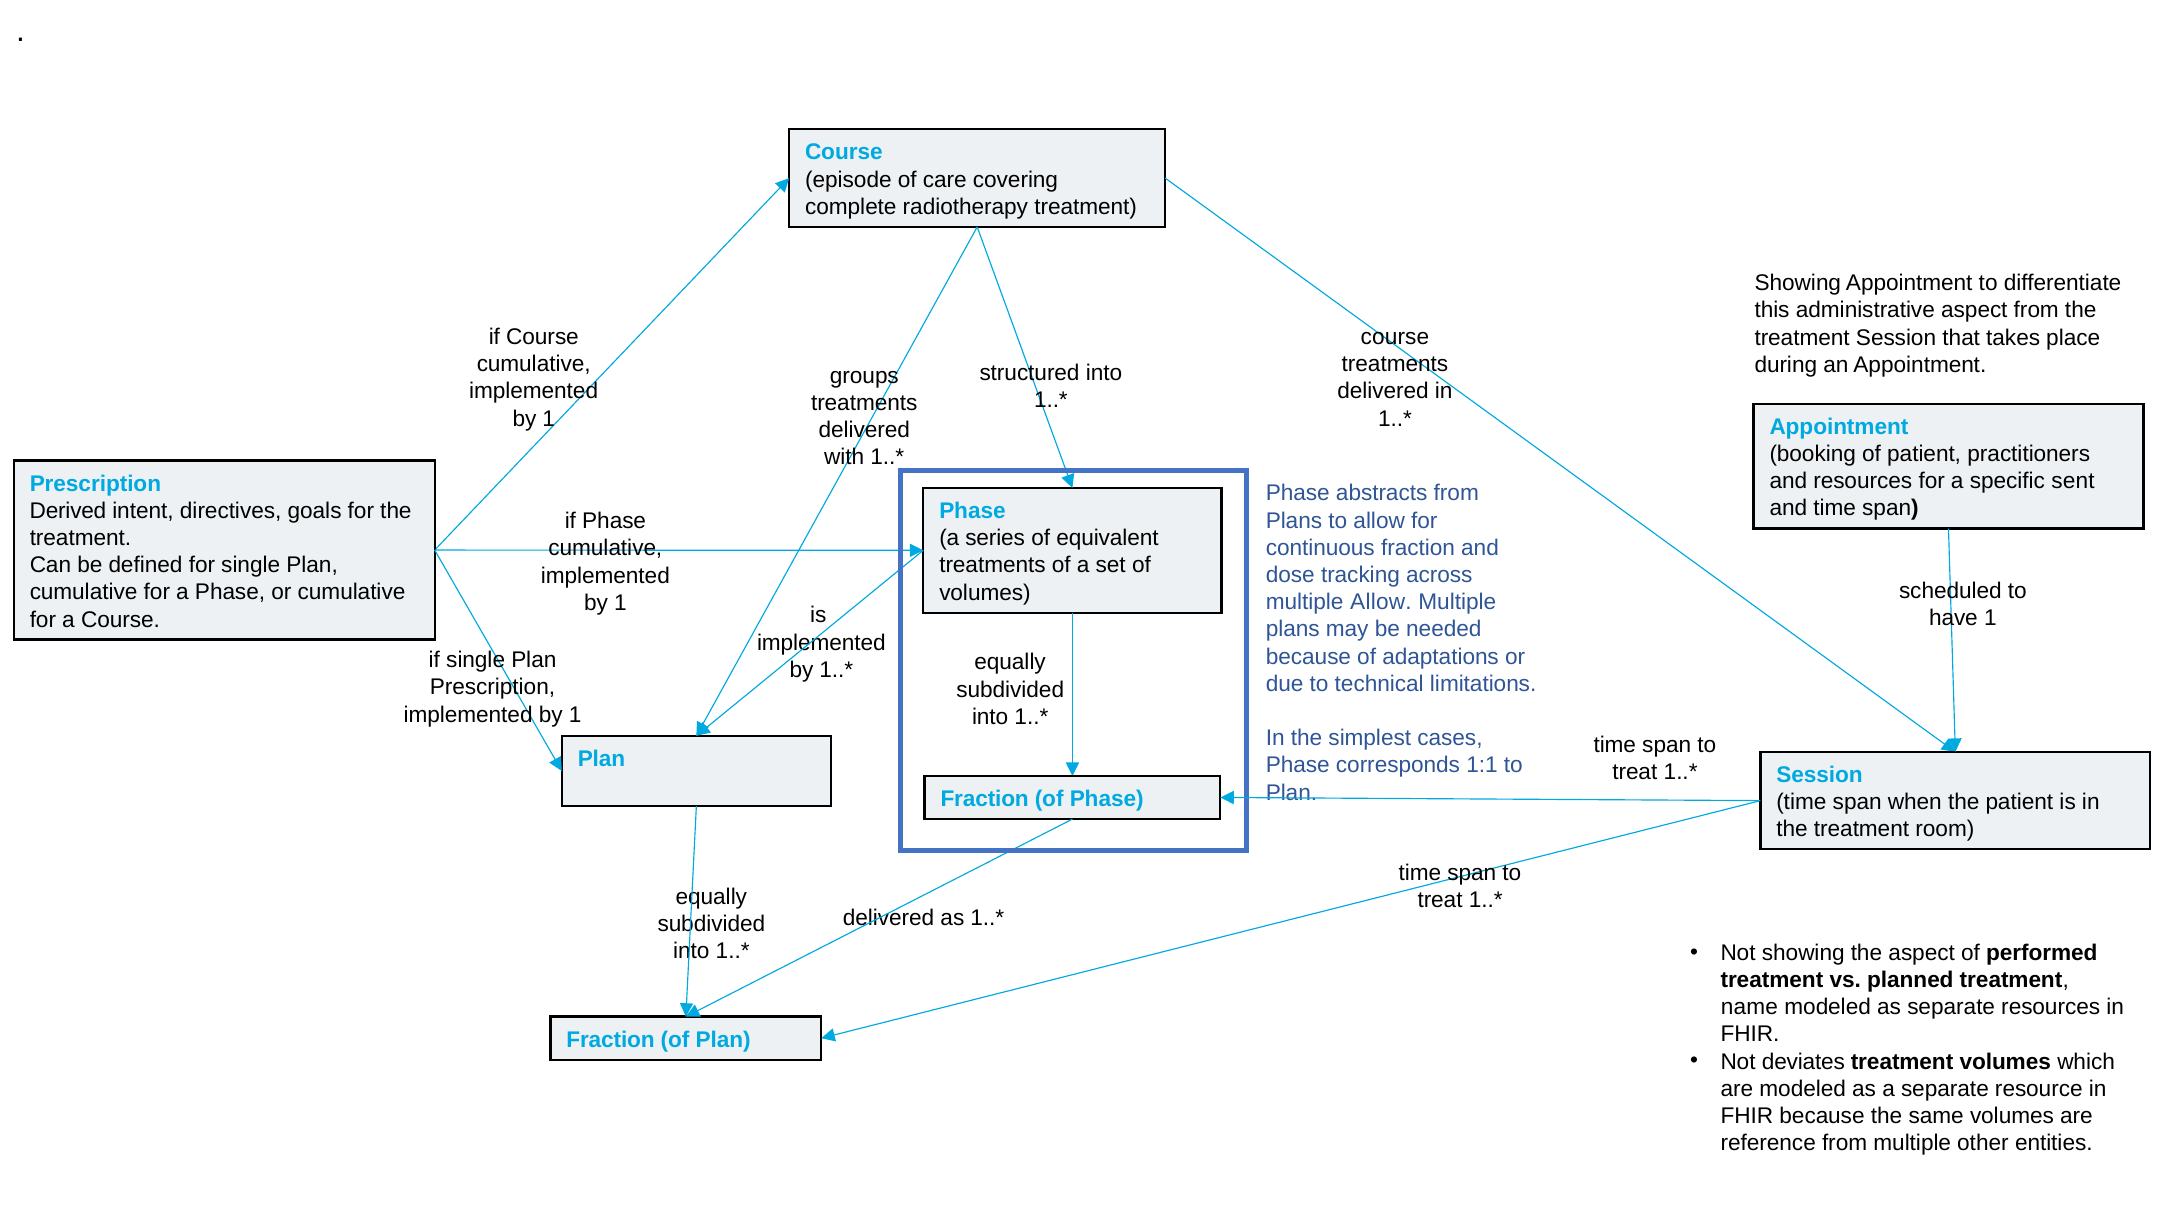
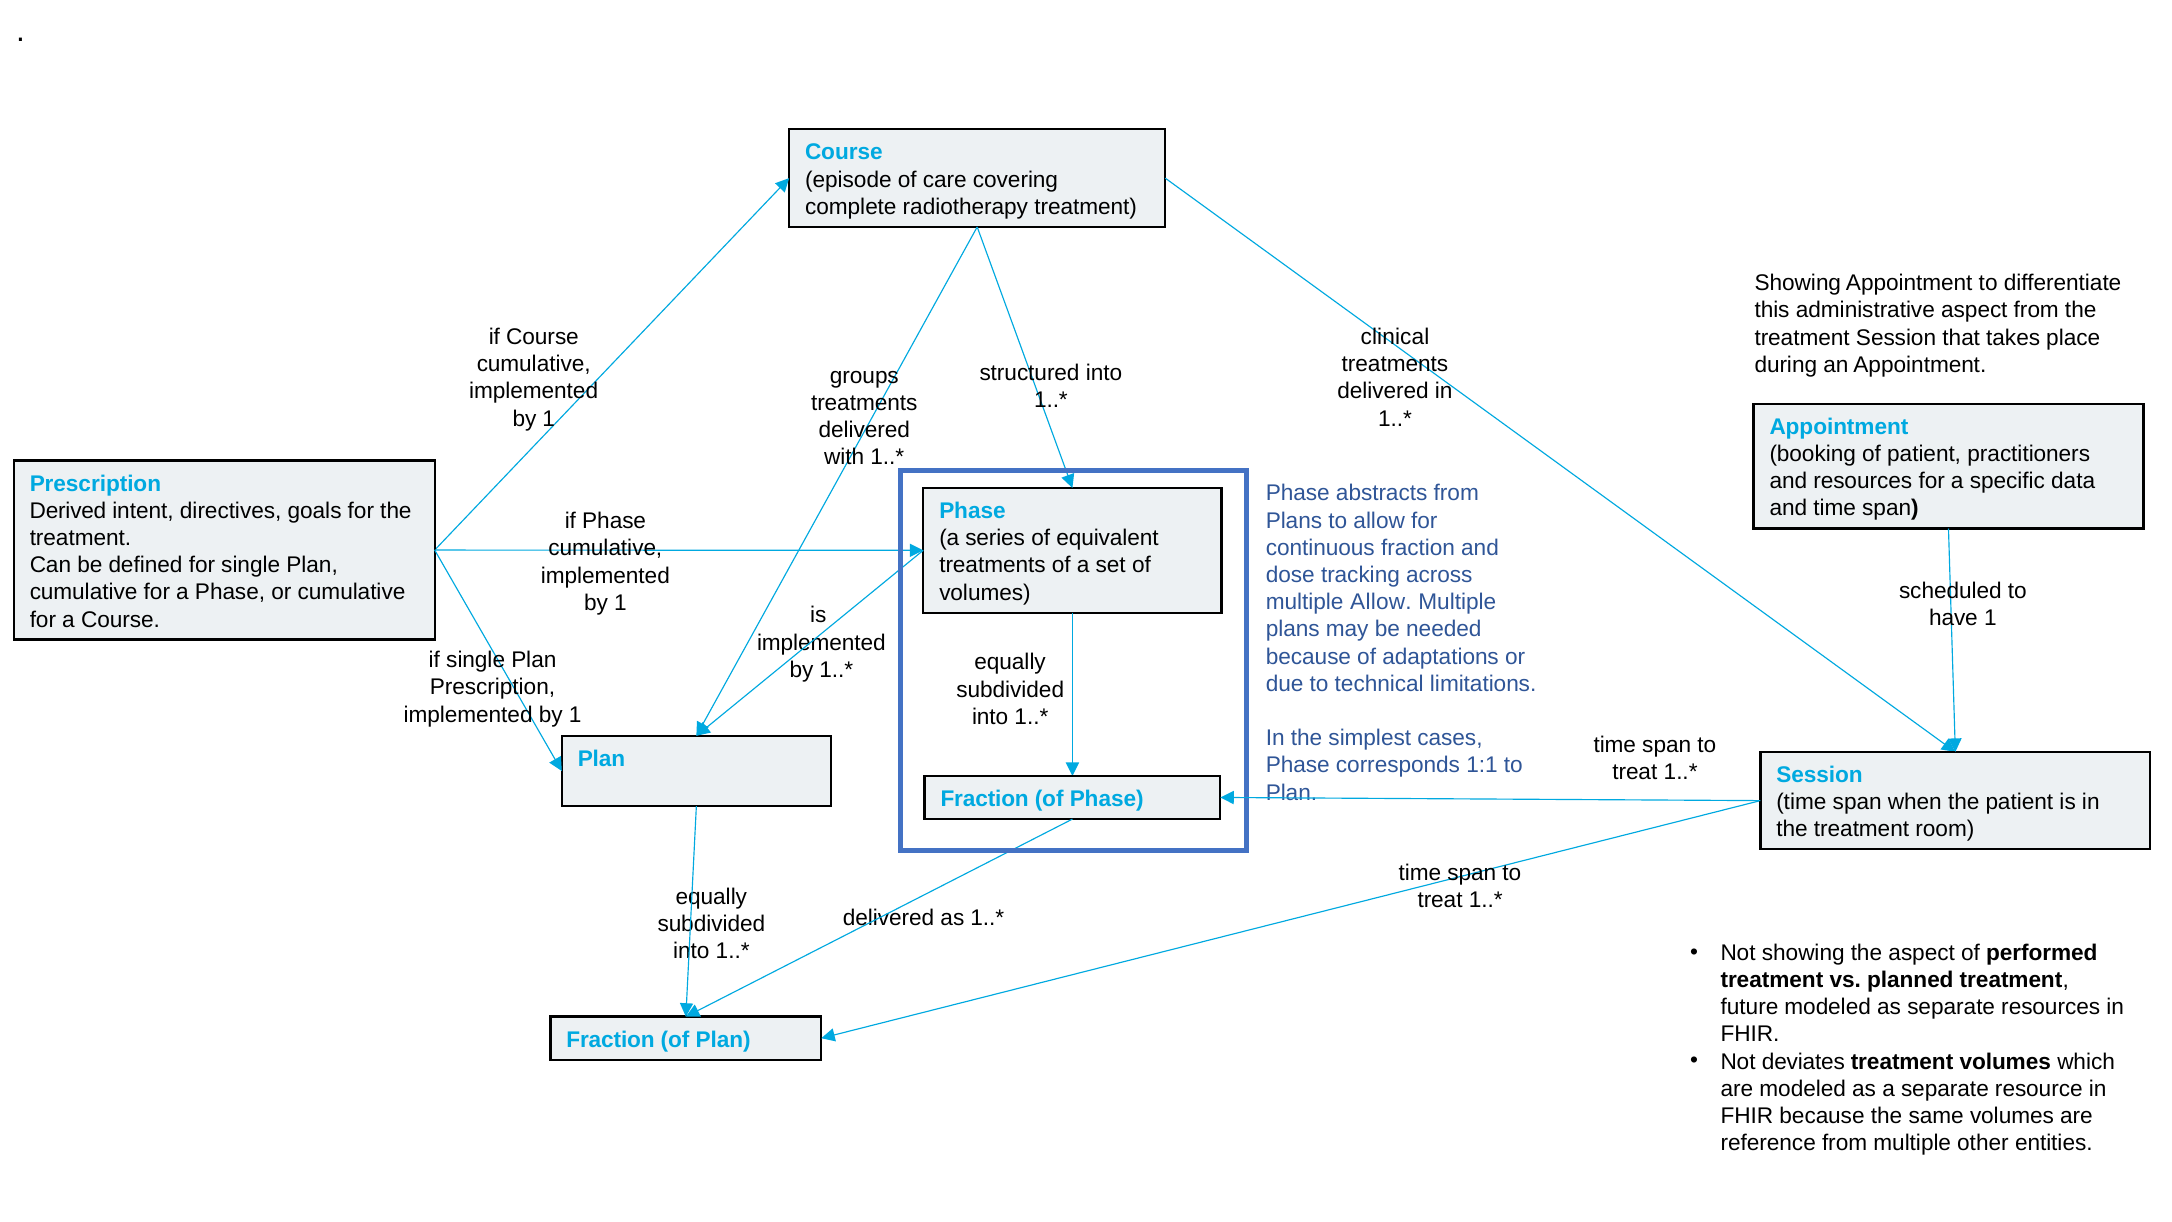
course: course -> clinical (1395, 337)
sent: sent -> data (2073, 481)
name: name -> future (1750, 1007)
